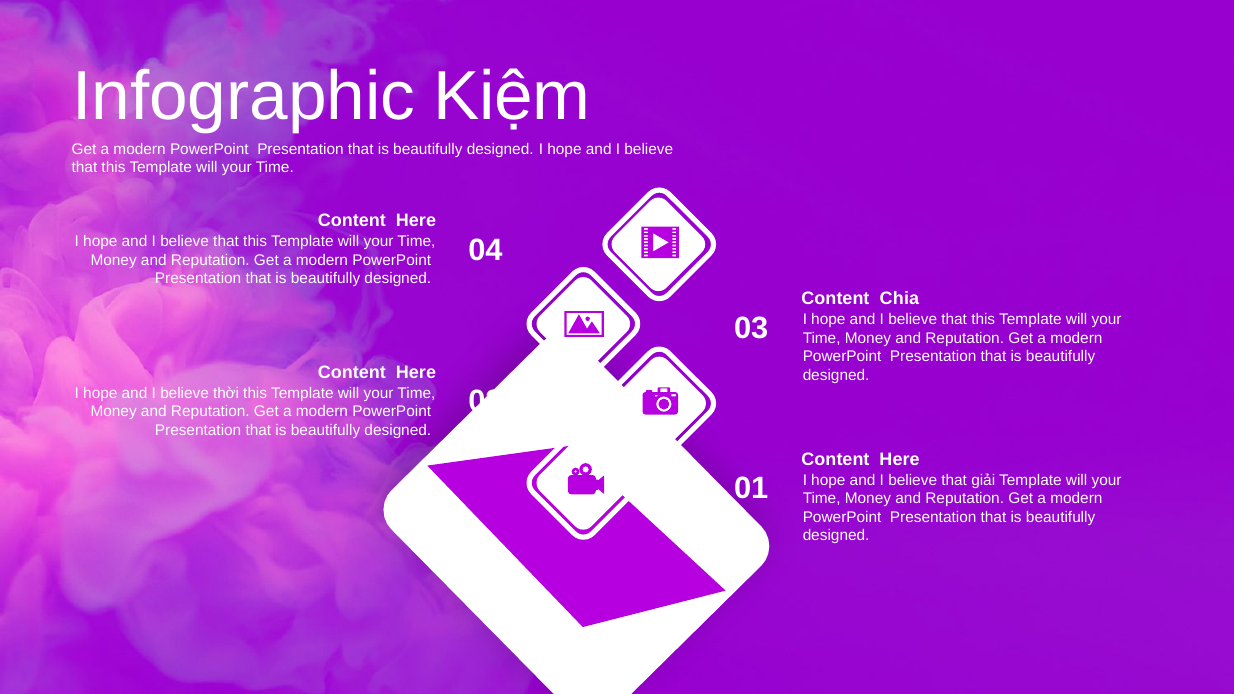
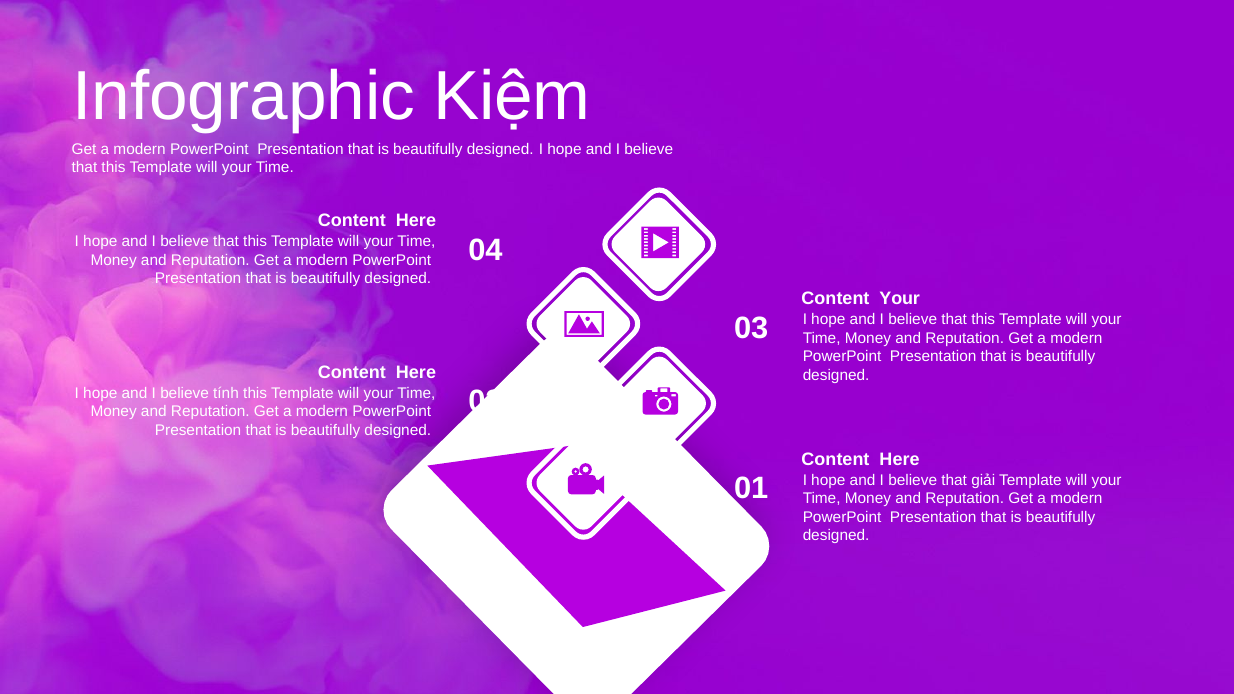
Content Chia: Chia -> Your (900, 299)
thời: thời -> tính (226, 393)
